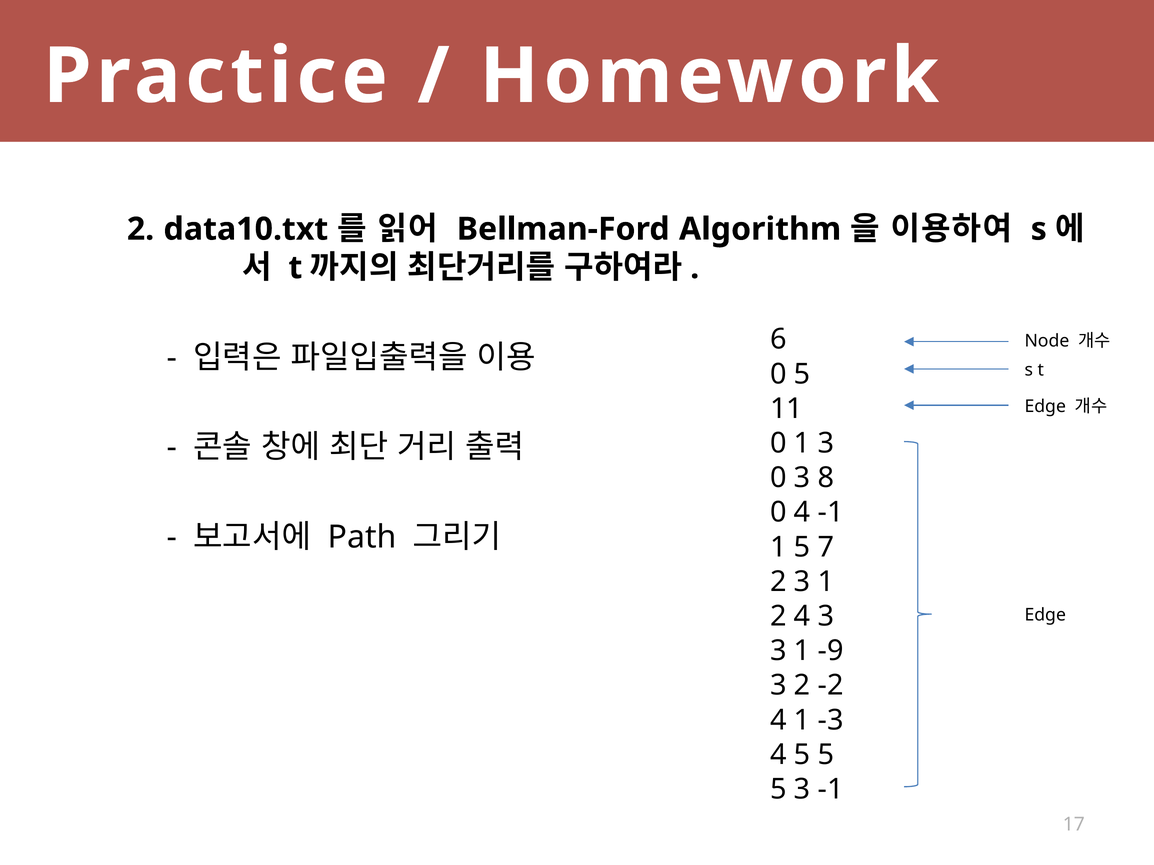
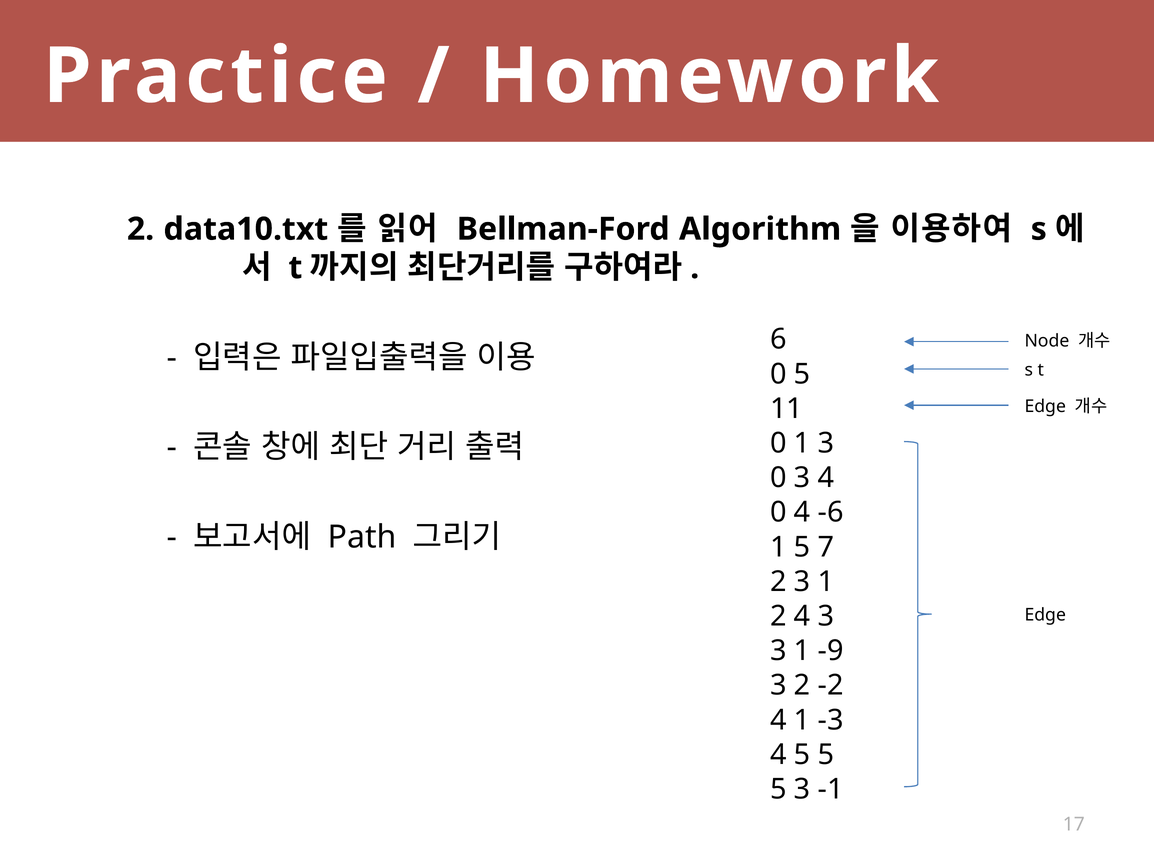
3 8: 8 -> 4 (826, 478)
4 -1: -1 -> -6 (831, 513)
